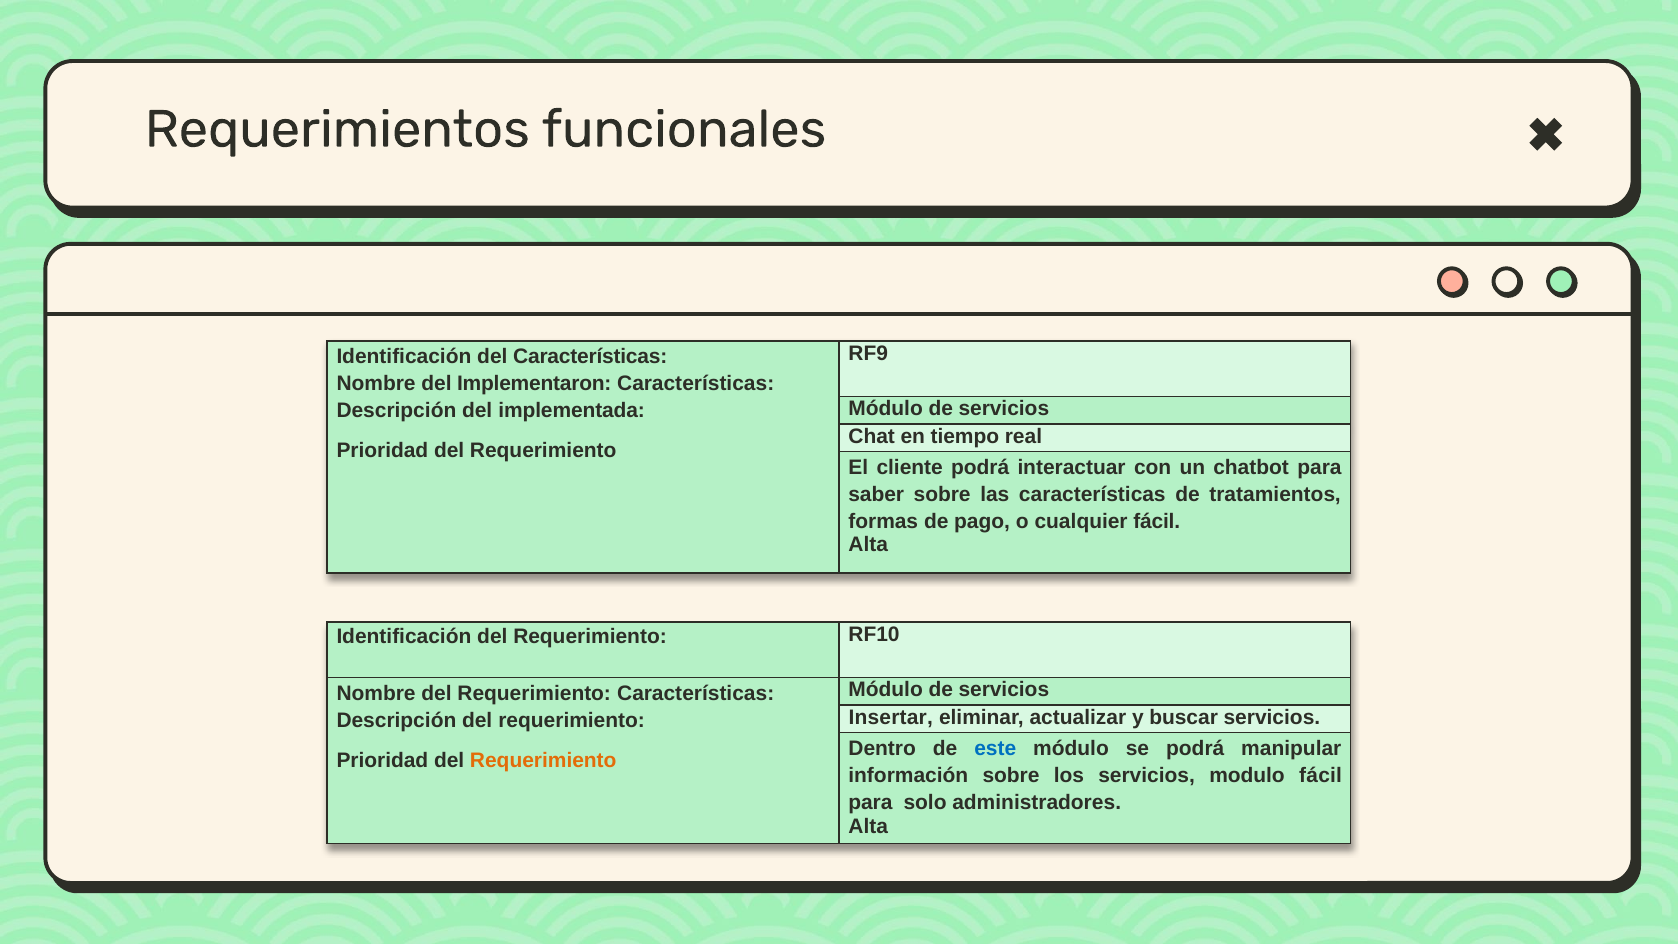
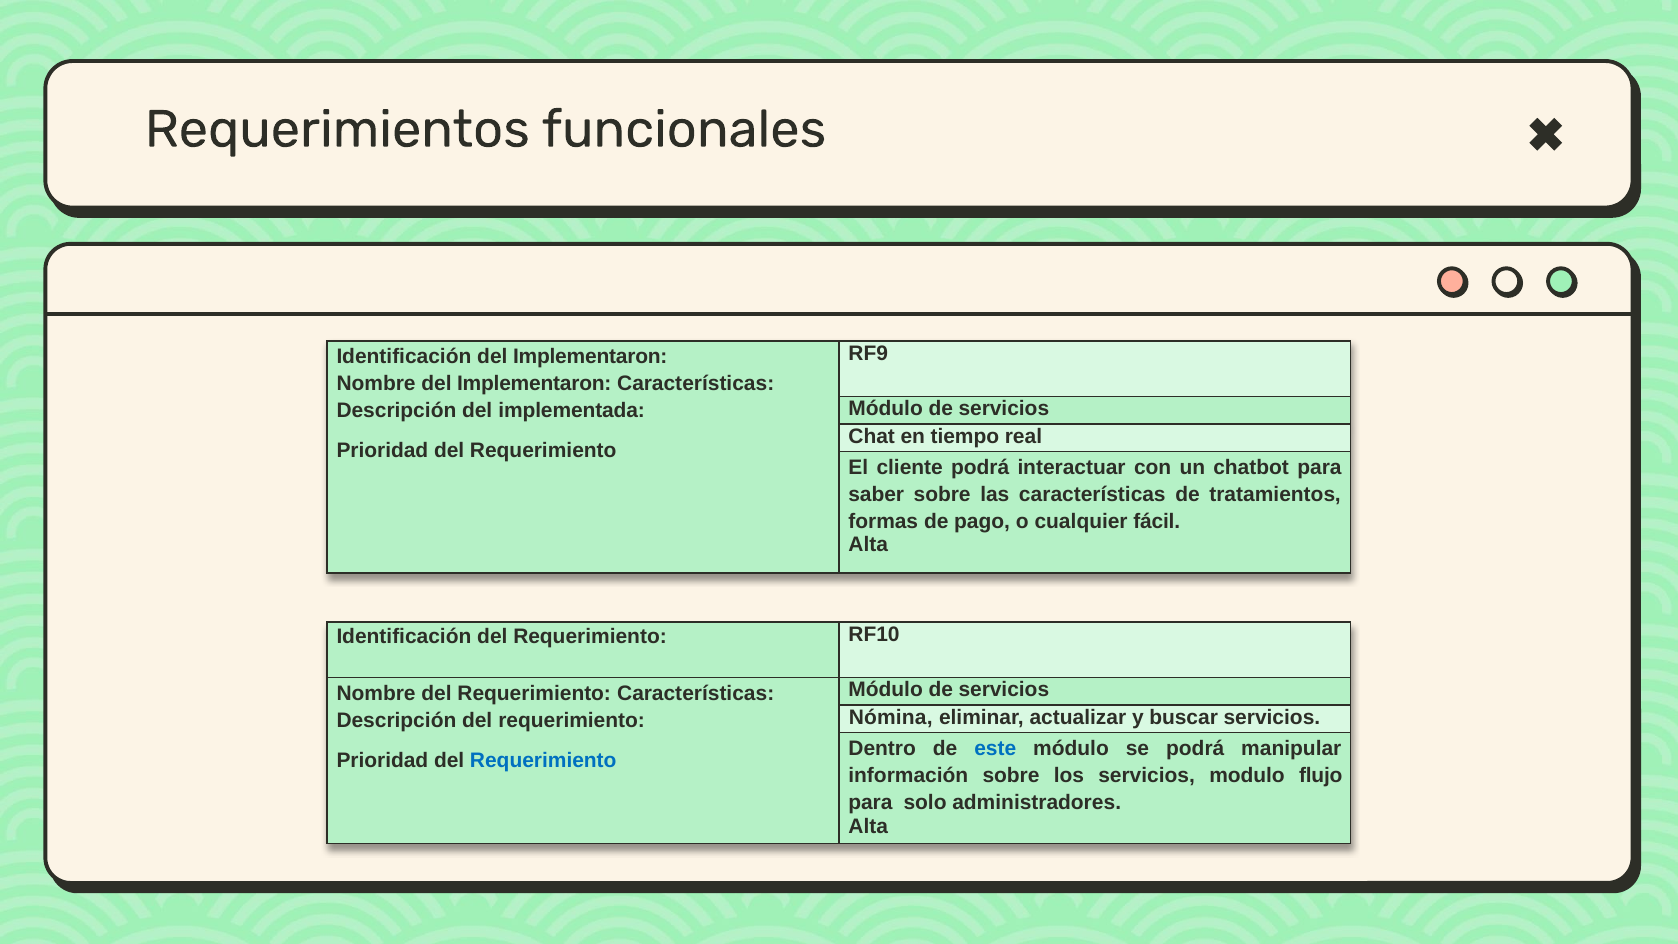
Identificación del Características: Características -> Implementaron (590, 357)
Insertar: Insertar -> Nómina (891, 717)
Requerimiento colour: orange -> blue (543, 760)
modulo fácil: fácil -> flujo (1321, 775)
